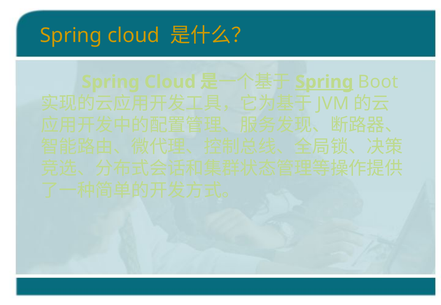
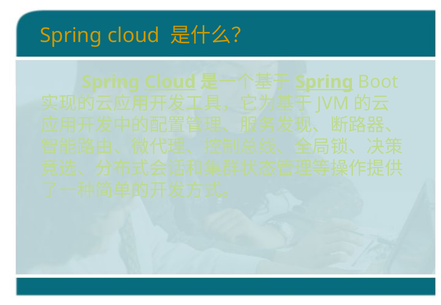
Cloud underline: none -> present (170, 82)
